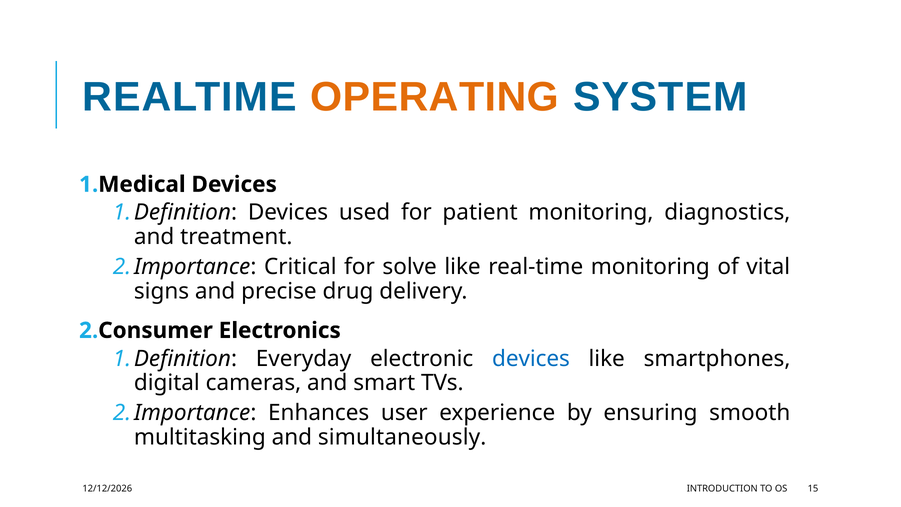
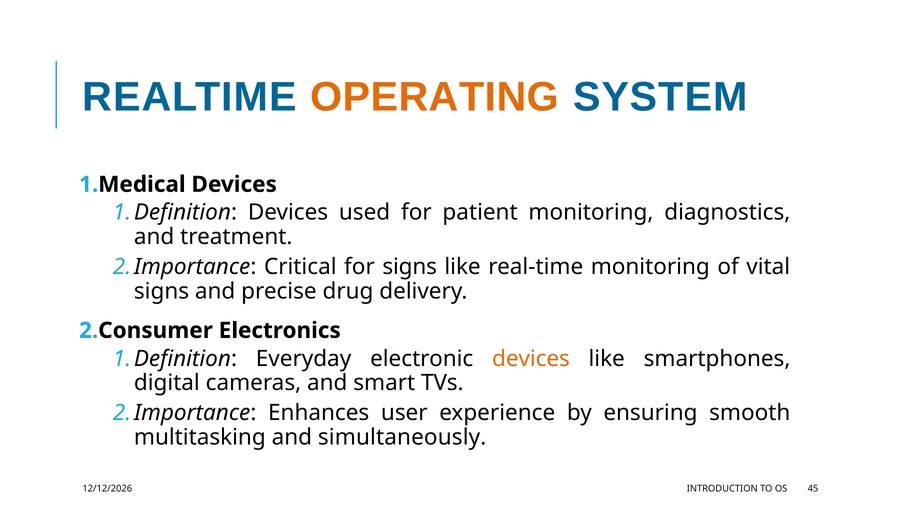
for solve: solve -> signs (410, 267)
devices colour: blue -> orange (531, 358)
15: 15 -> 45 (813, 488)
